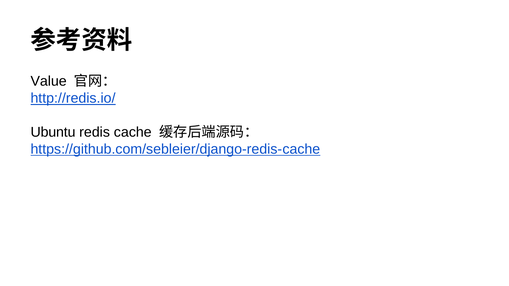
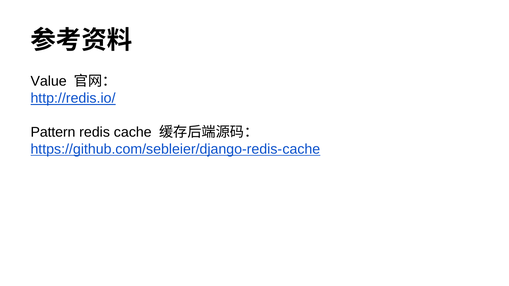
Ubuntu: Ubuntu -> Pattern (53, 132)
